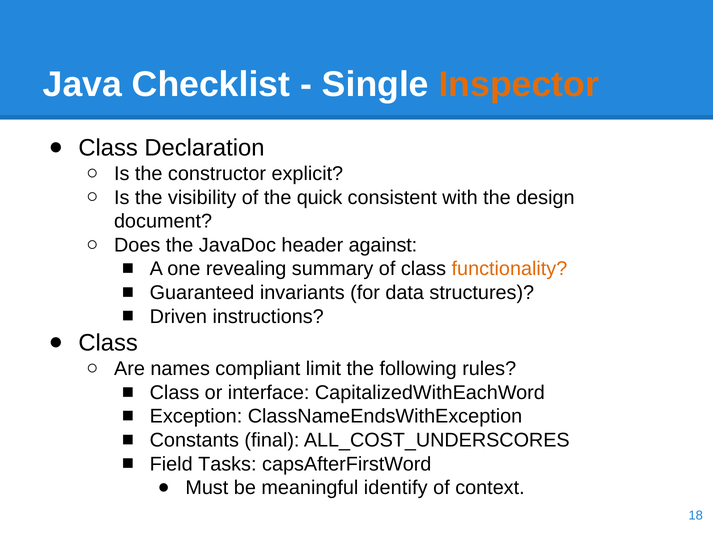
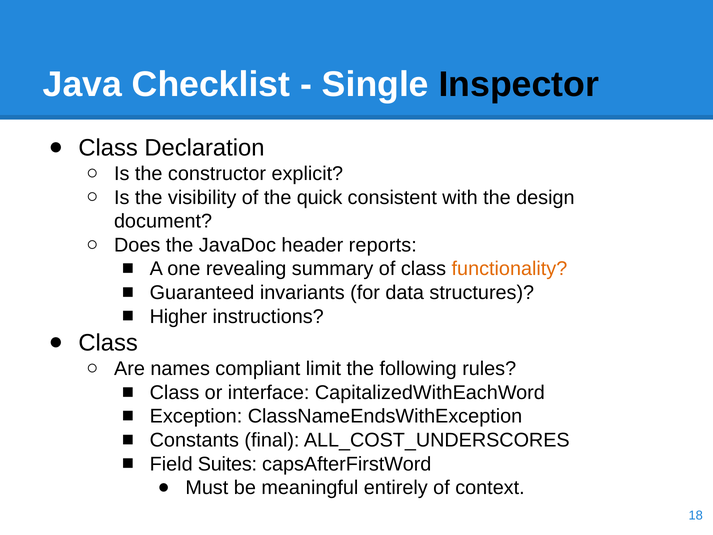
Inspector colour: orange -> black (519, 85)
against: against -> reports (383, 245)
Driven: Driven -> Higher (178, 316)
Tasks: Tasks -> Suites (227, 464)
identify: identify -> entirely (396, 488)
